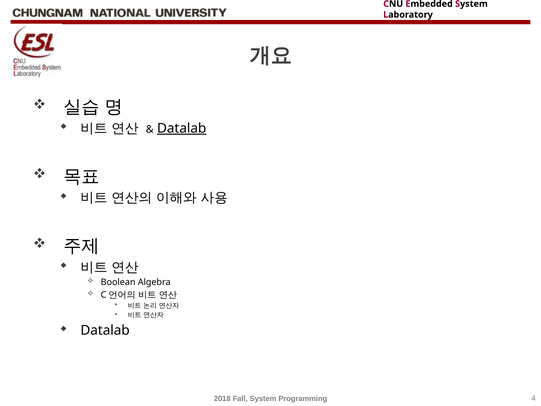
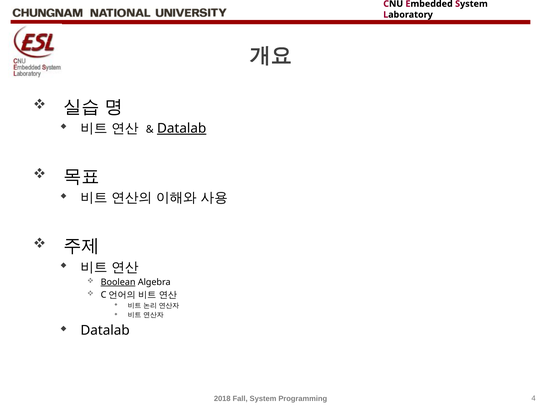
Boolean underline: none -> present (118, 282)
